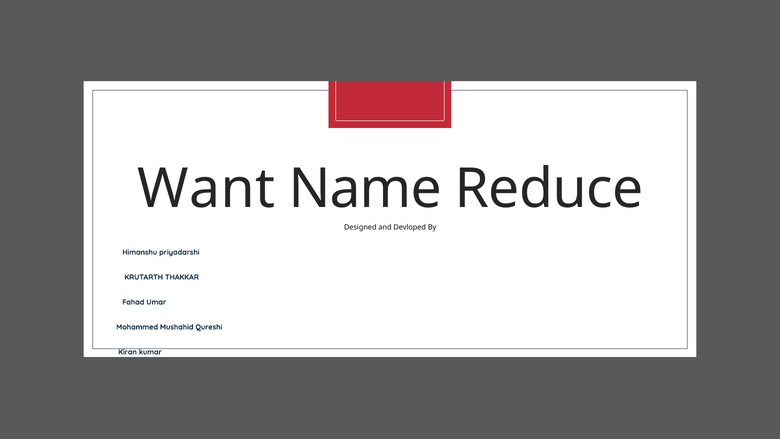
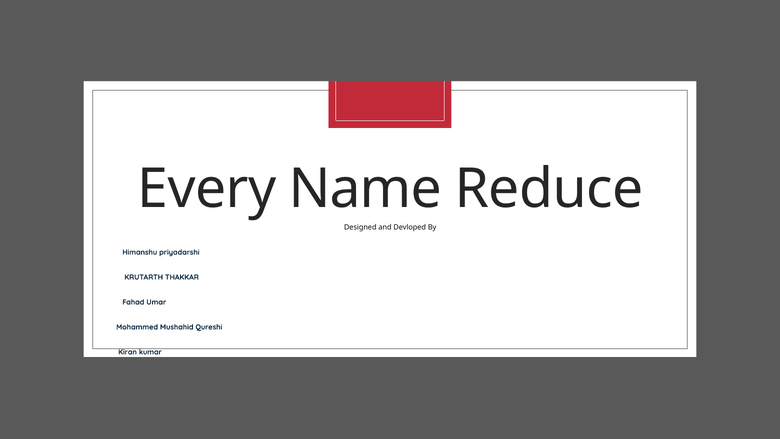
Want: Want -> Every (207, 189)
